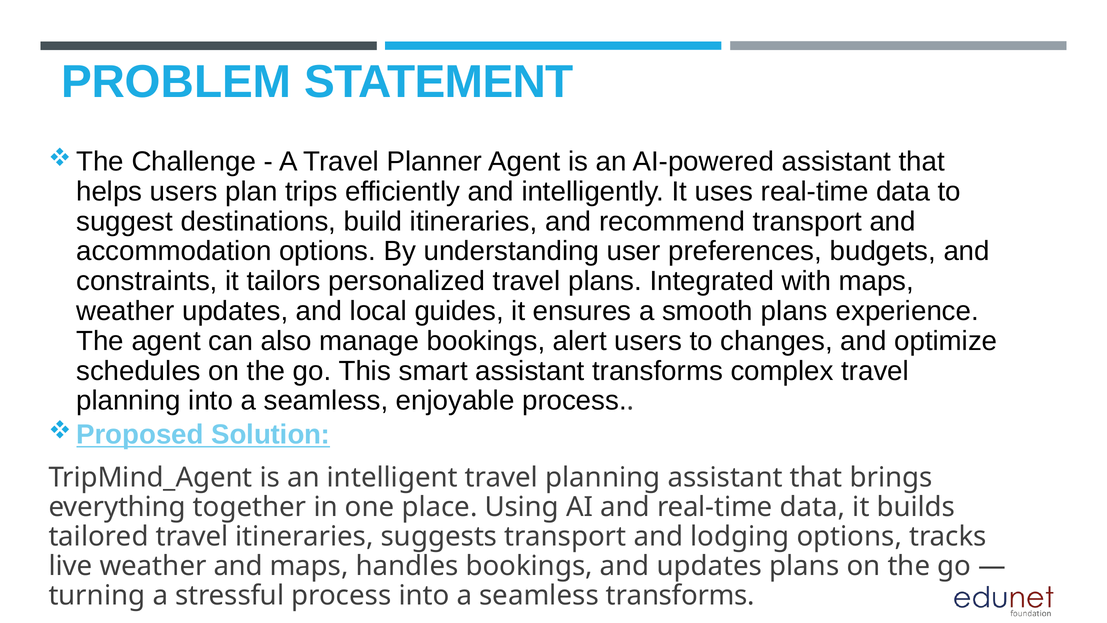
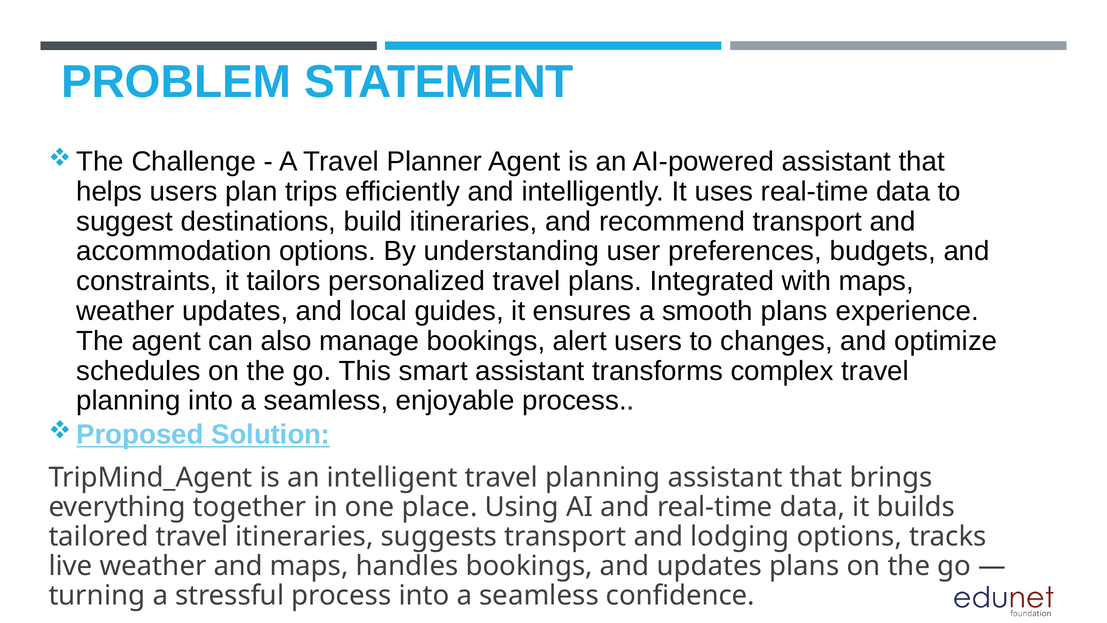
seamless transforms: transforms -> confidence (680, 595)
